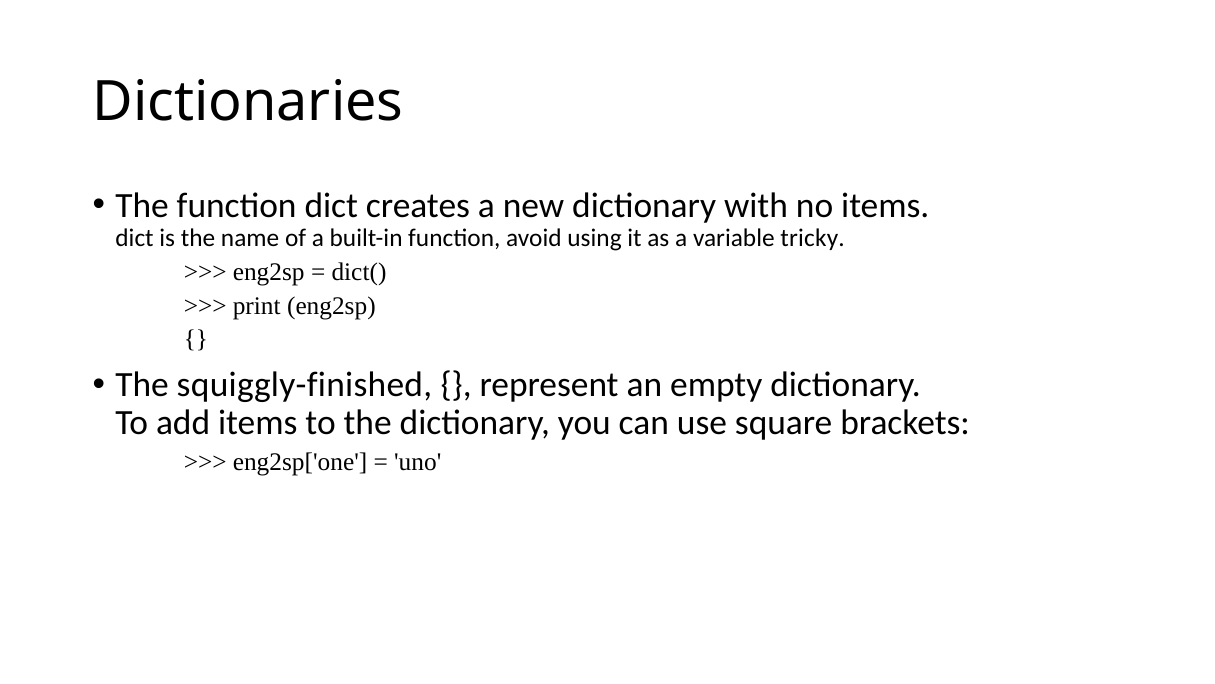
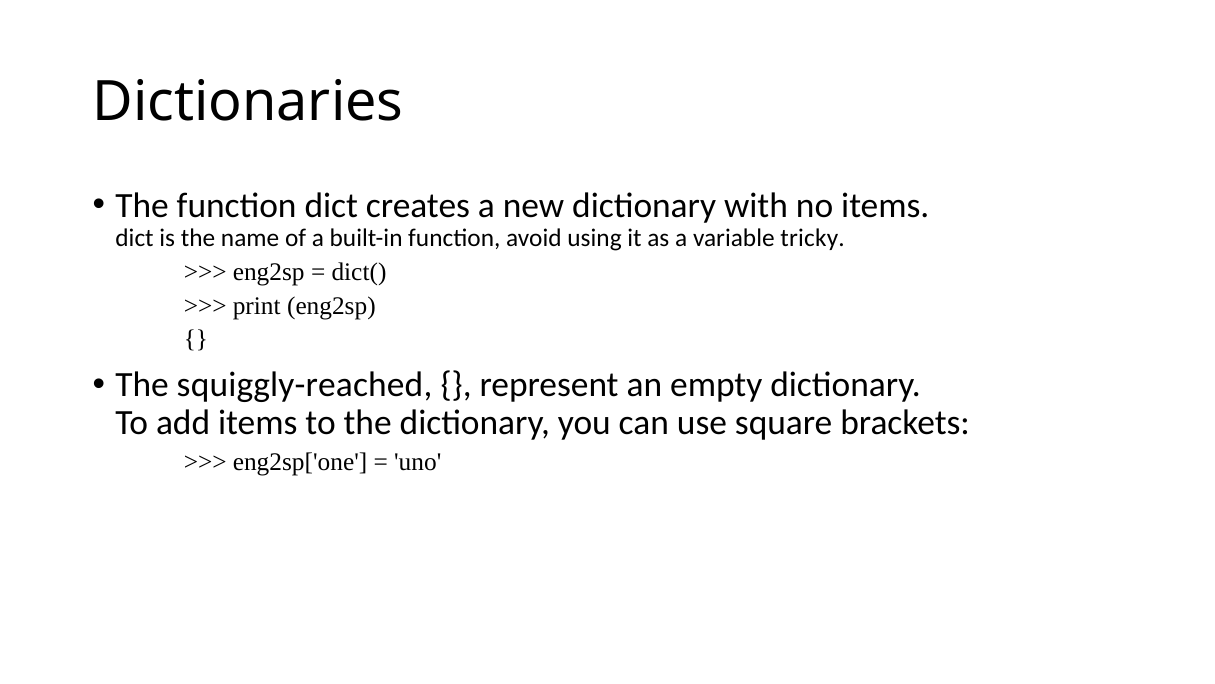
squiggly-finished: squiggly-finished -> squiggly-reached (305, 385)
